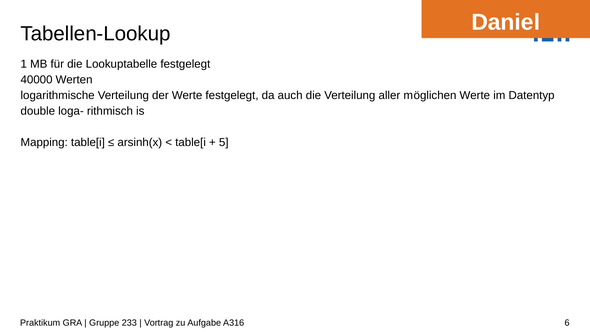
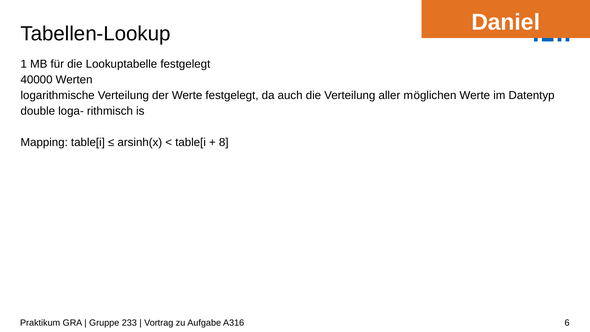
5: 5 -> 8 (224, 142)
